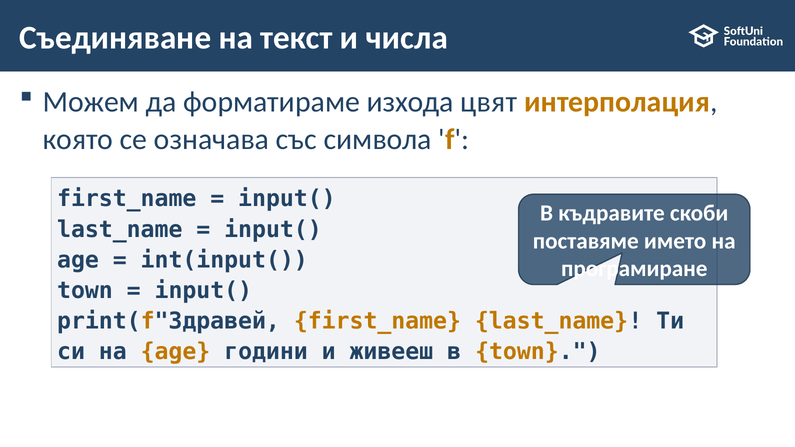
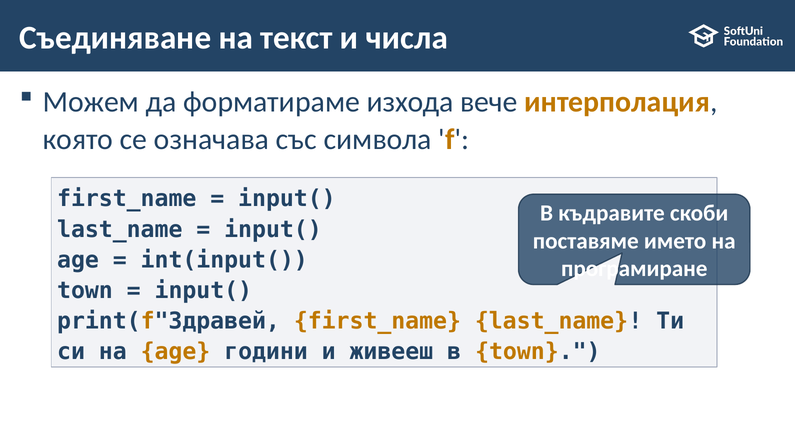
цвят: цвят -> вече (489, 102)
